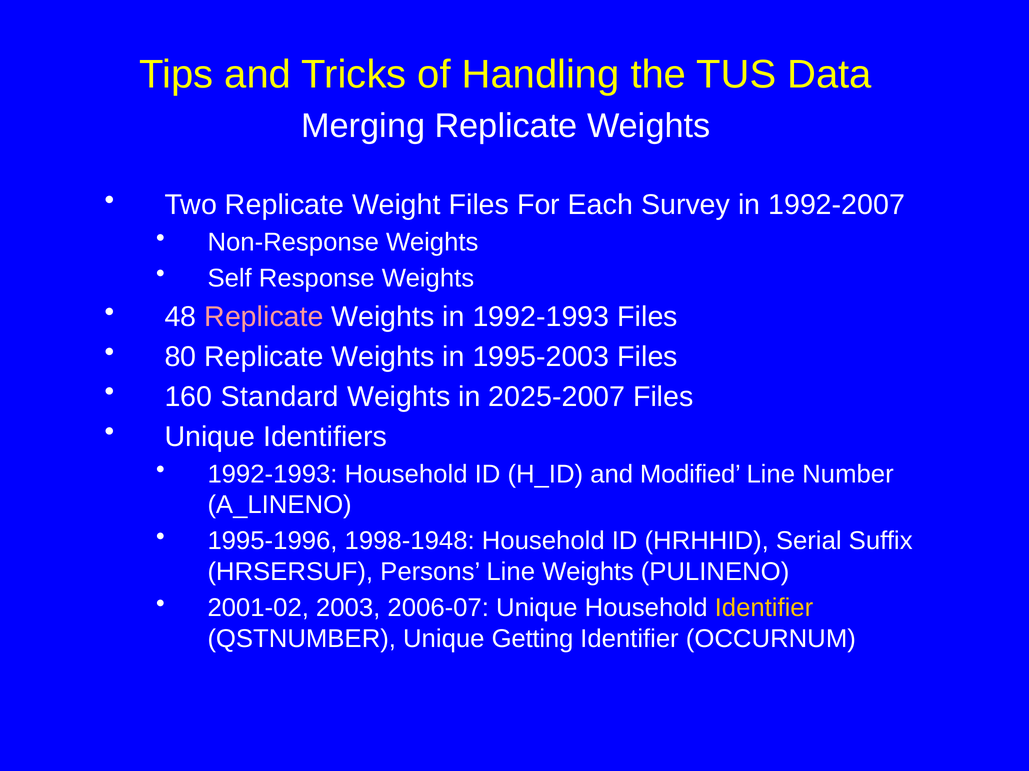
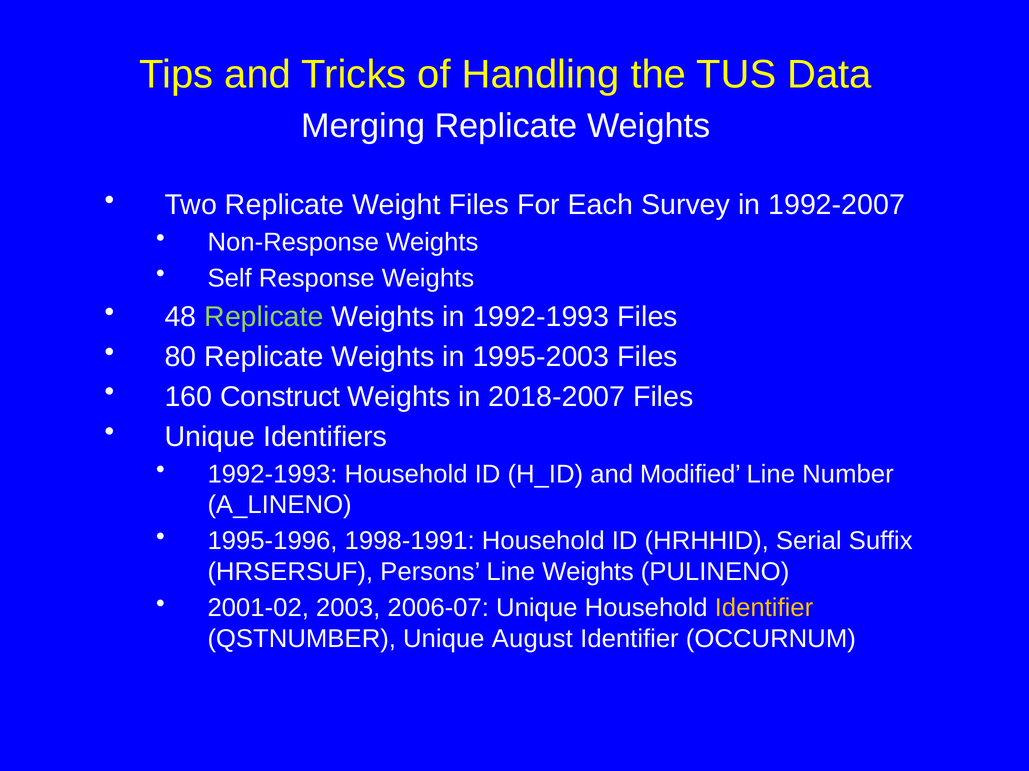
Replicate colour: pink -> light green (264, 317)
Standard: Standard -> Construct (280, 397)
2025-2007: 2025-2007 -> 2018-2007 (557, 397)
1998-1948: 1998-1948 -> 1998-1991 (410, 541)
Getting: Getting -> August (532, 639)
